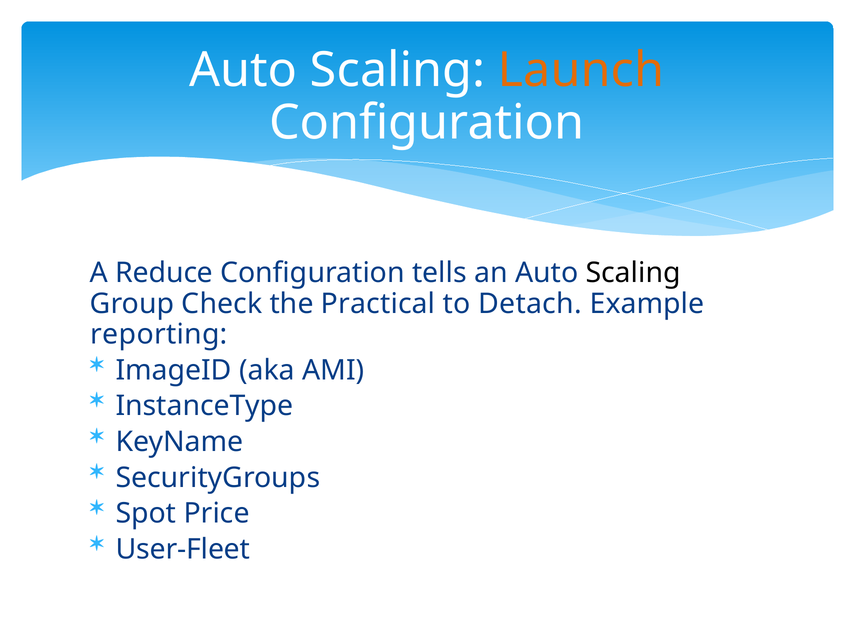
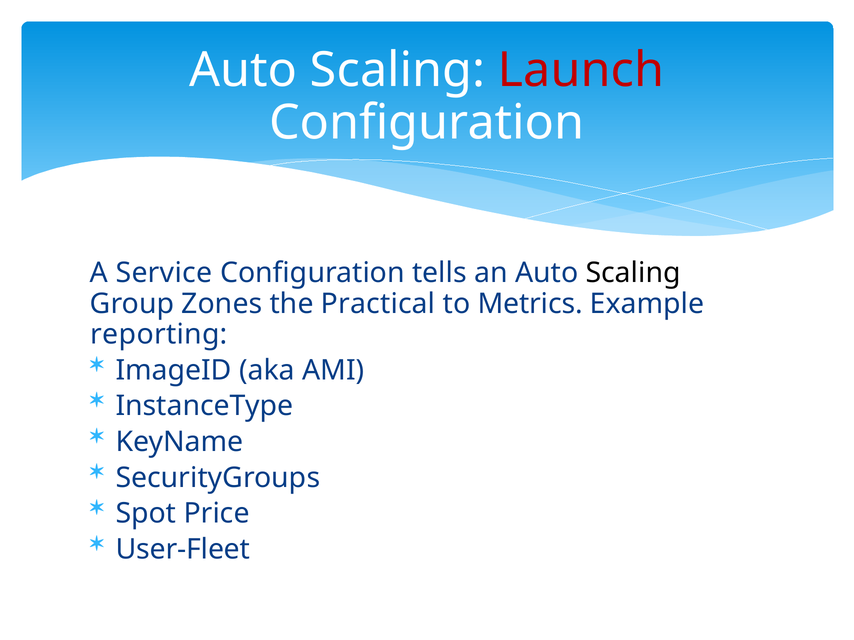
Launch colour: orange -> red (581, 70)
Reduce: Reduce -> Service (164, 273)
Check: Check -> Zones (222, 304)
Detach: Detach -> Metrics (530, 304)
